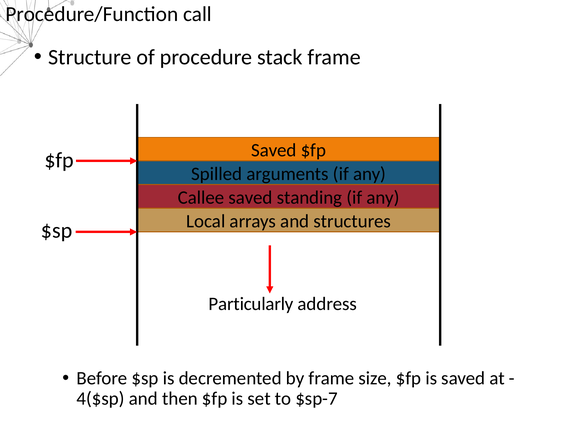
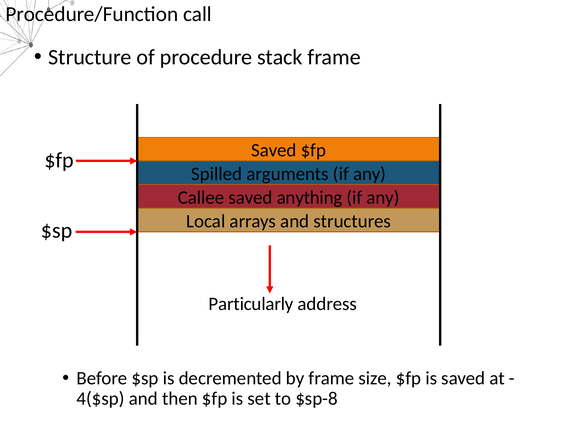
standing: standing -> anything (310, 198)
$sp-7: $sp-7 -> $sp-8 (317, 399)
